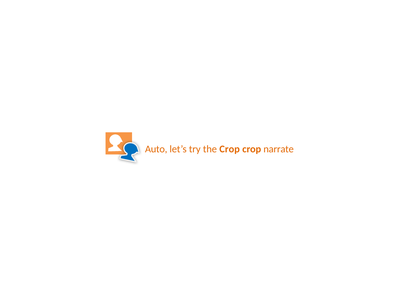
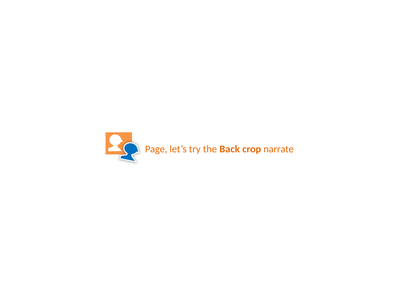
Auto: Auto -> Page (156, 149)
the Crop: Crop -> Back (230, 149)
